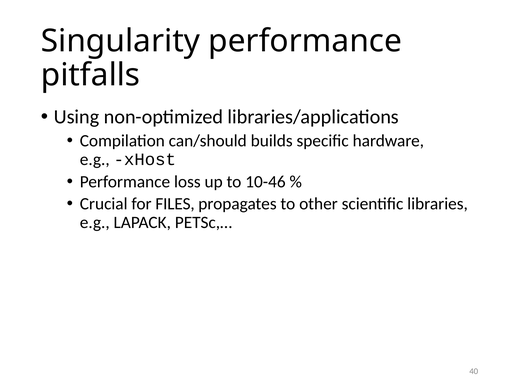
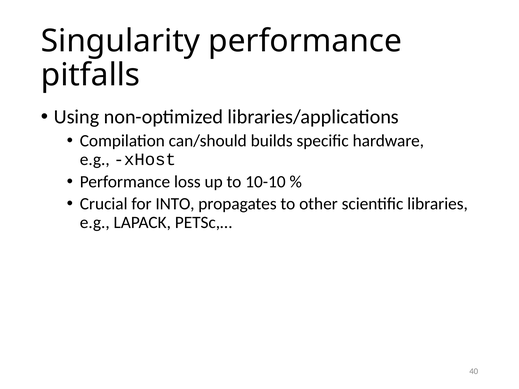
10-46: 10-46 -> 10-10 (265, 182)
FILES: FILES -> INTO (175, 204)
